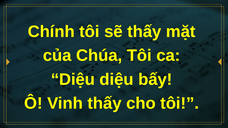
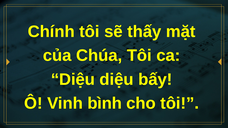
Vinh thấy: thấy -> bình (105, 103)
